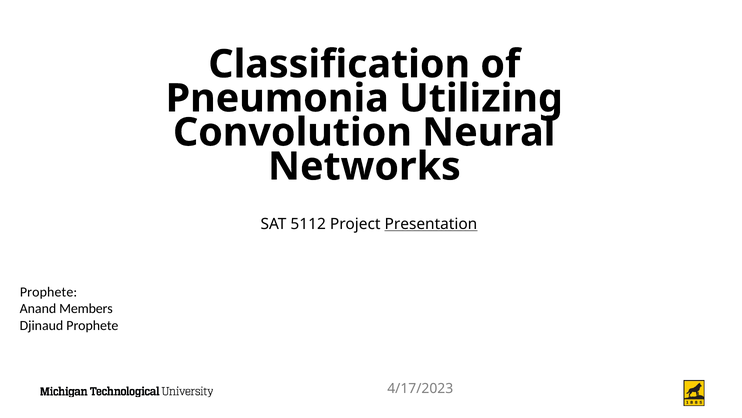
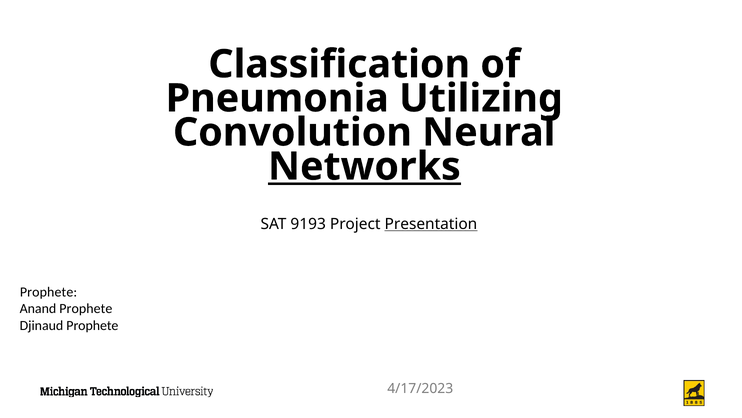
Networks underline: none -> present (364, 166)
5112: 5112 -> 9193 (308, 224)
Anand Members: Members -> Prophete (86, 308)
